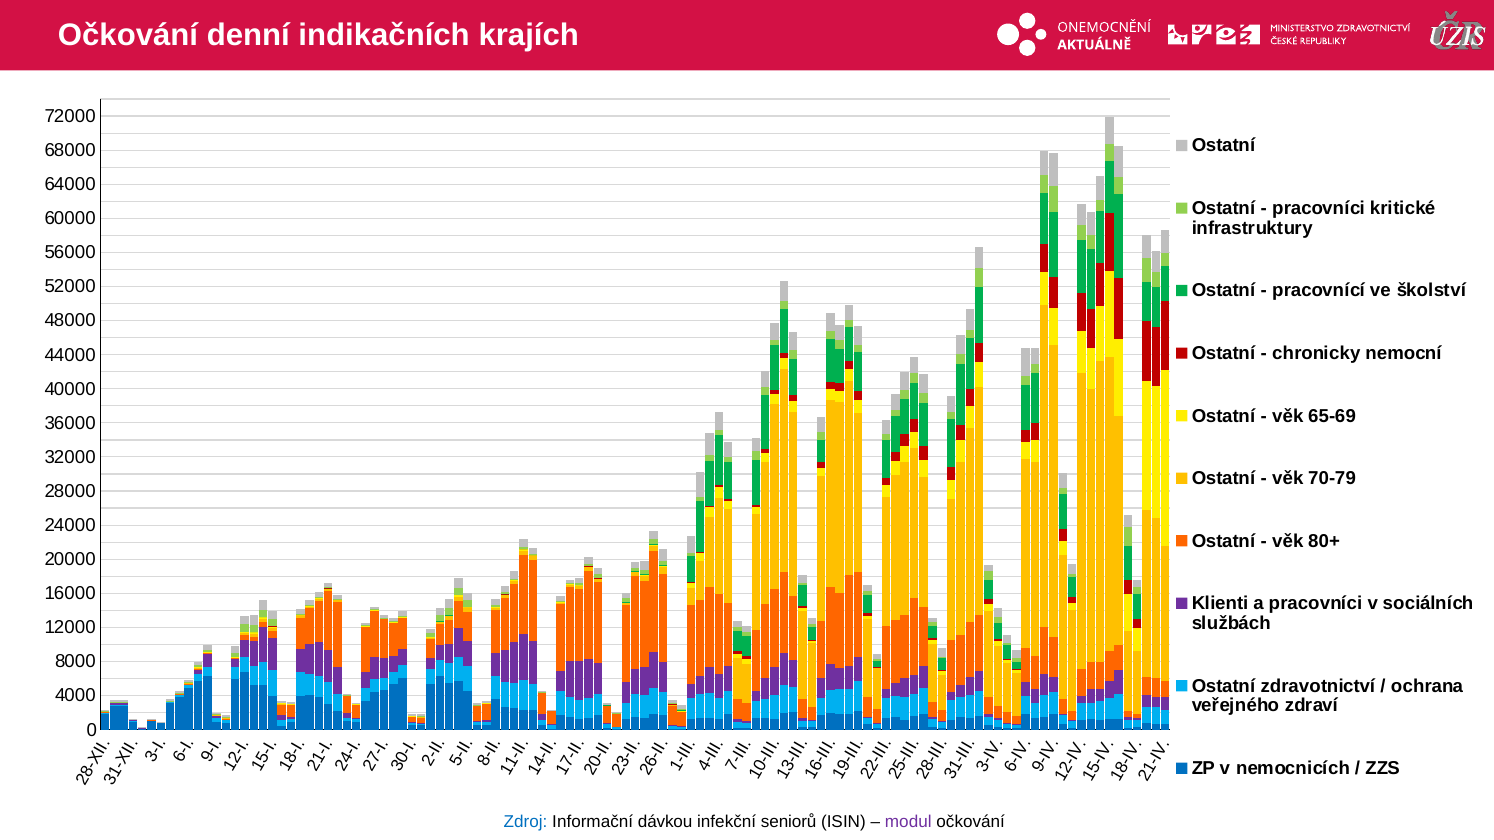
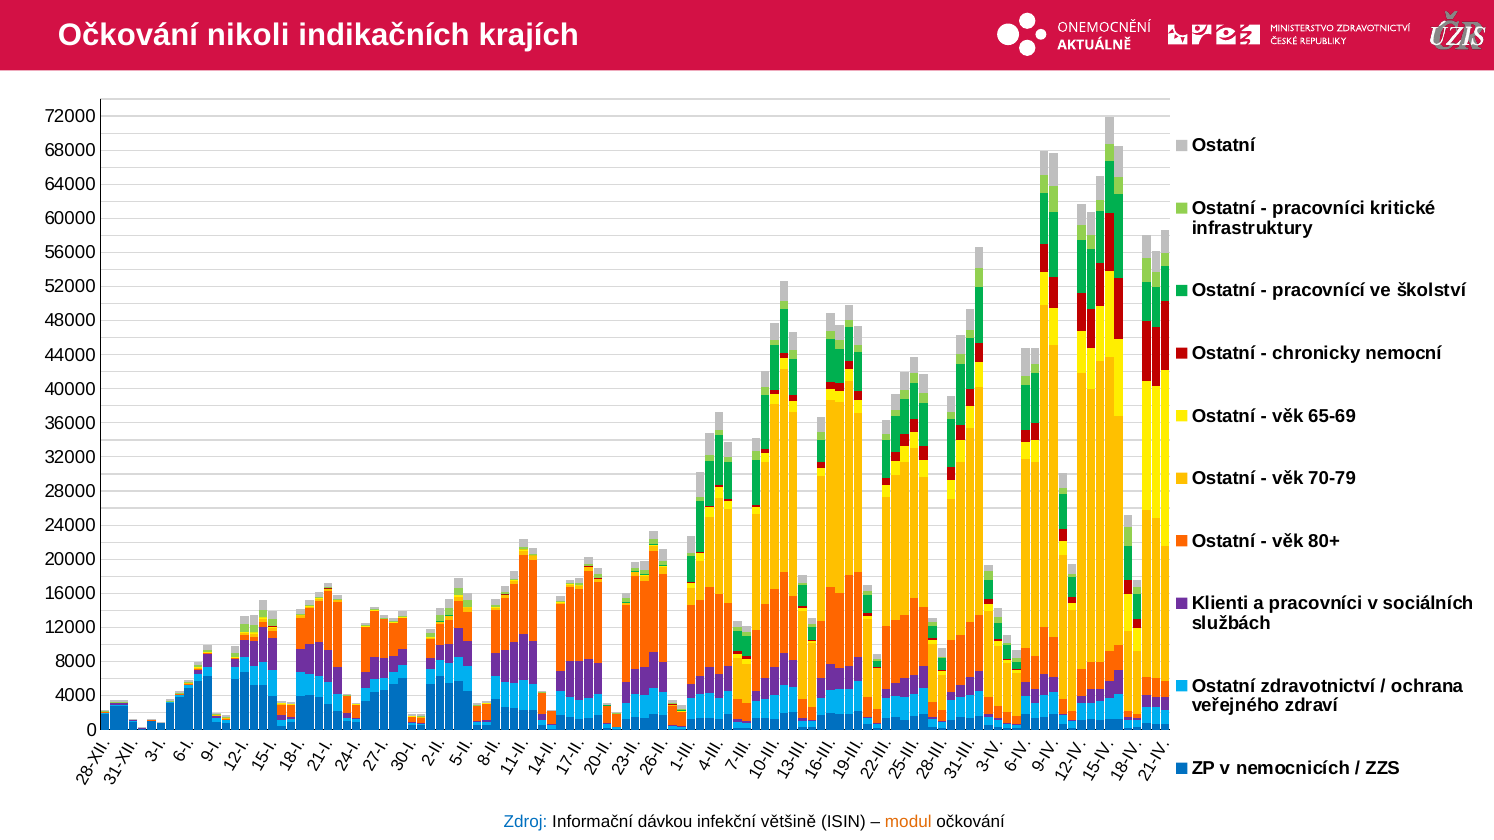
denní: denní -> nikoli (248, 35)
seniorů: seniorů -> většině (789, 823)
modul colour: purple -> orange (908, 823)
